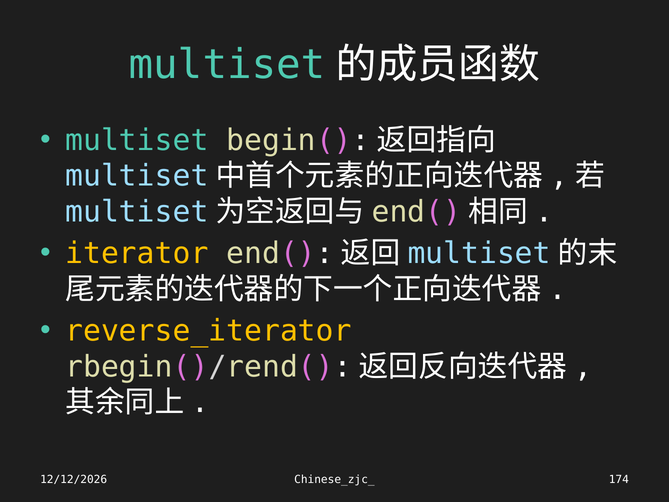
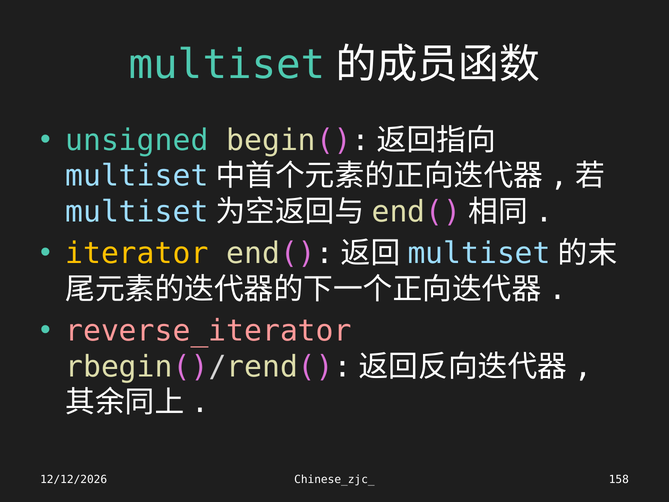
multiset: multiset -> unsigned (137, 140)
reverse_iterator colour: yellow -> pink (208, 331)
174: 174 -> 158 (619, 479)
